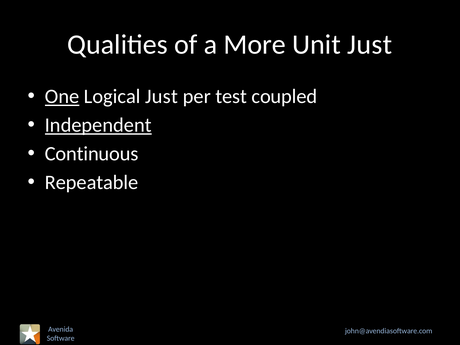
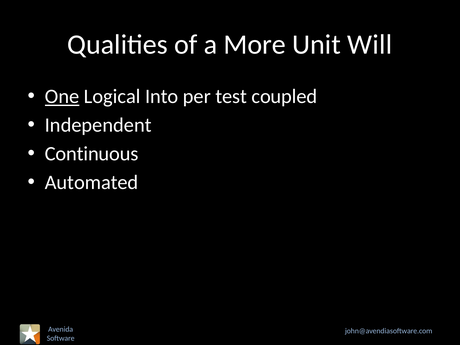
Unit Just: Just -> Will (370, 45)
Logical Just: Just -> Into (162, 96)
Independent underline: present -> none (98, 125)
Repeatable: Repeatable -> Automated (92, 182)
